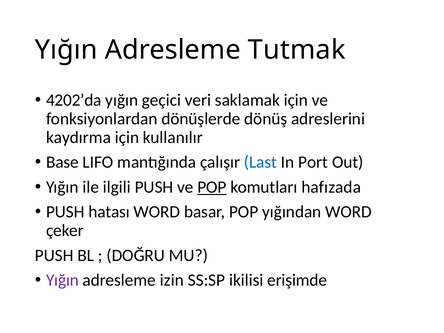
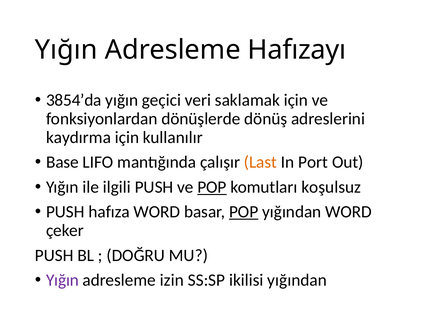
Tutmak: Tutmak -> Hafızayı (297, 50)
4202’da: 4202’da -> 3854’da (74, 100)
Last colour: blue -> orange (260, 162)
hafızada: hafızada -> koşulsuz (331, 187)
hatası: hatası -> hafıza (109, 212)
POP underline: none -> present (244, 212)
ikilisi erişimde: erişimde -> yığından (297, 280)
